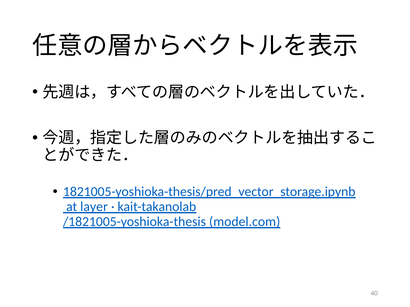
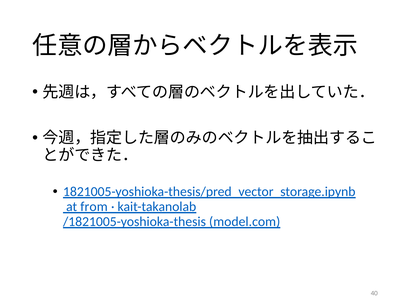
layer: layer -> from (94, 207)
